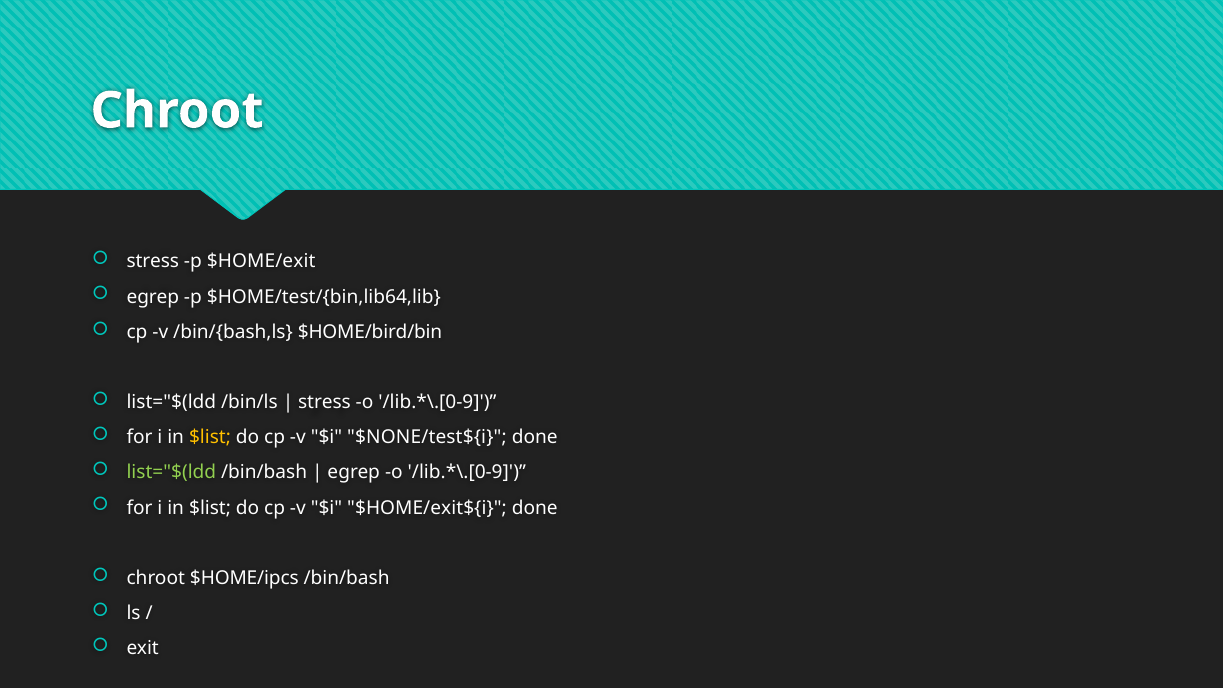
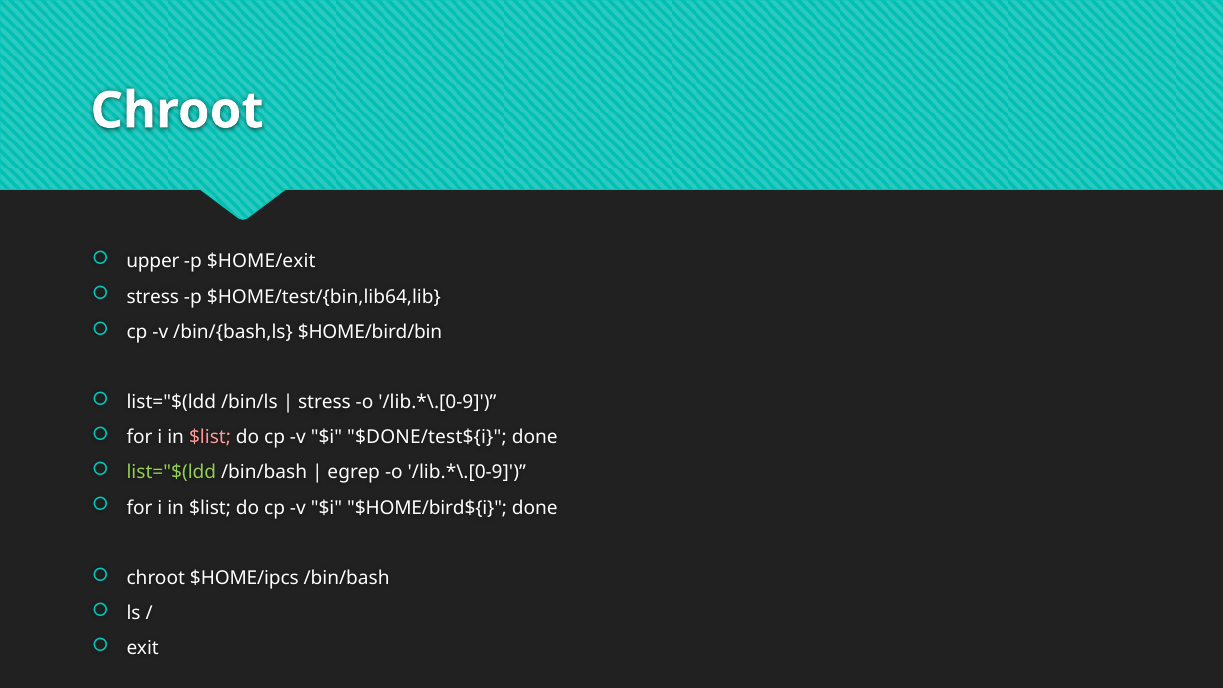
stress: stress -> upper (153, 262)
egrep: egrep -> stress (153, 297)
$list colour: yellow -> pink (210, 437)
$NONE/test${i: $NONE/test${i -> $DONE/test${i (427, 437)
$HOME/exit${i: $HOME/exit${i -> $HOME/bird${i (427, 508)
